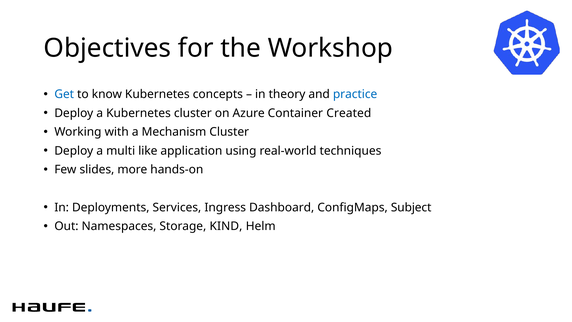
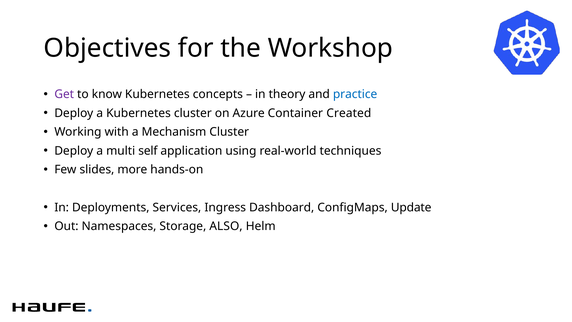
Get colour: blue -> purple (64, 94)
like: like -> self (148, 151)
Subject: Subject -> Update (411, 207)
KIND: KIND -> ALSO (226, 226)
